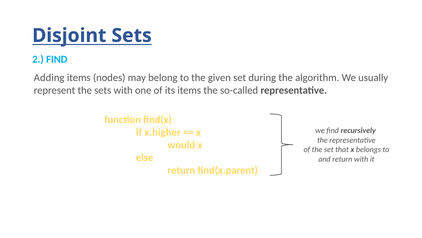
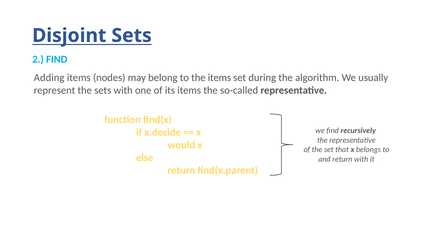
the given: given -> items (219, 77)
x.higher: x.higher -> x.decide (163, 132)
